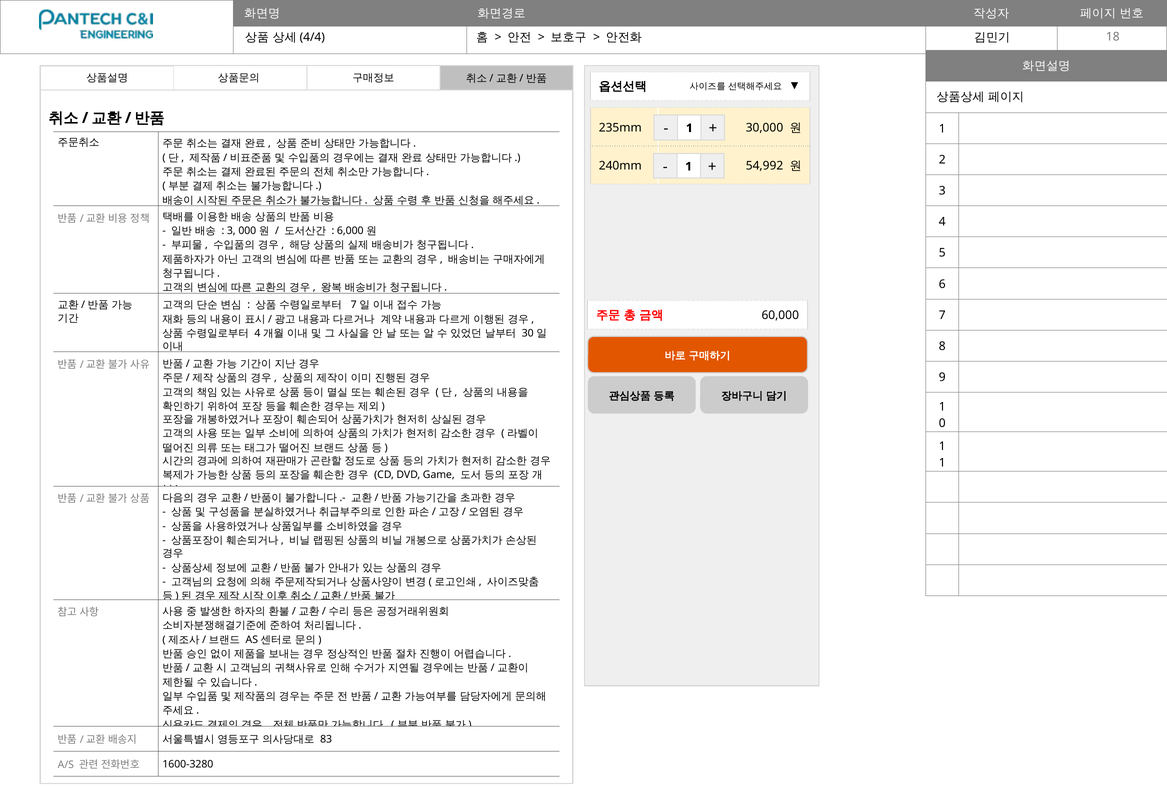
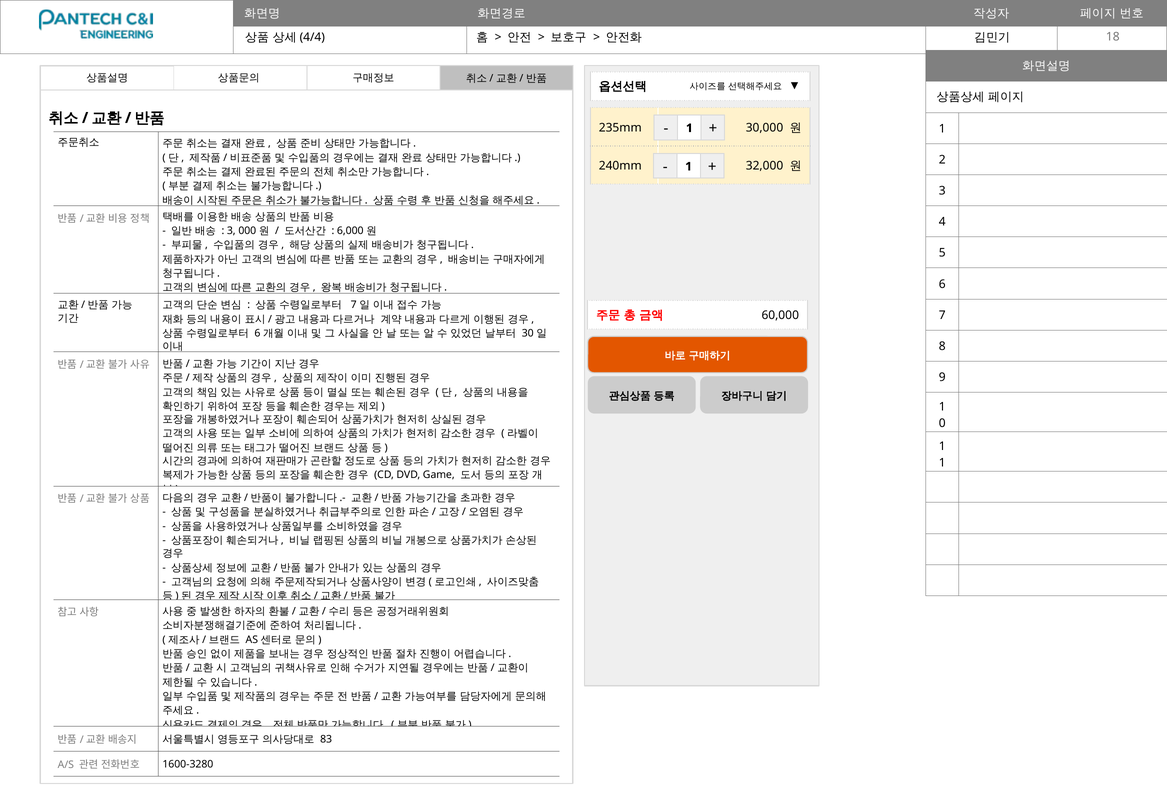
54,992: 54,992 -> 32,000 (765, 166)
4: 4 -> 6 (257, 333)
